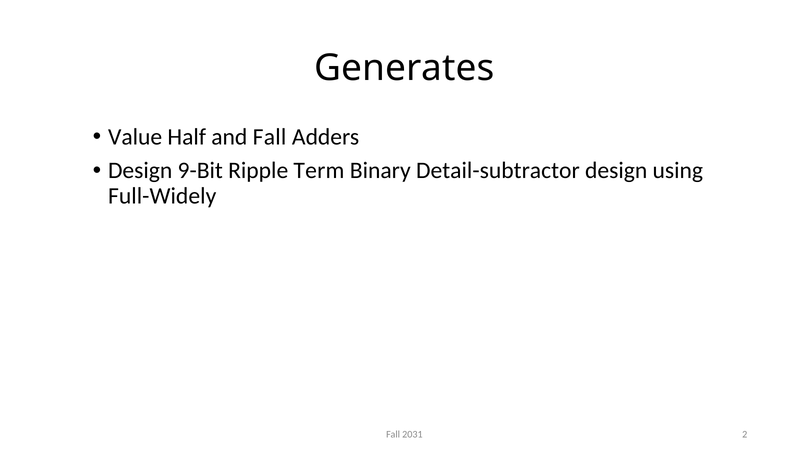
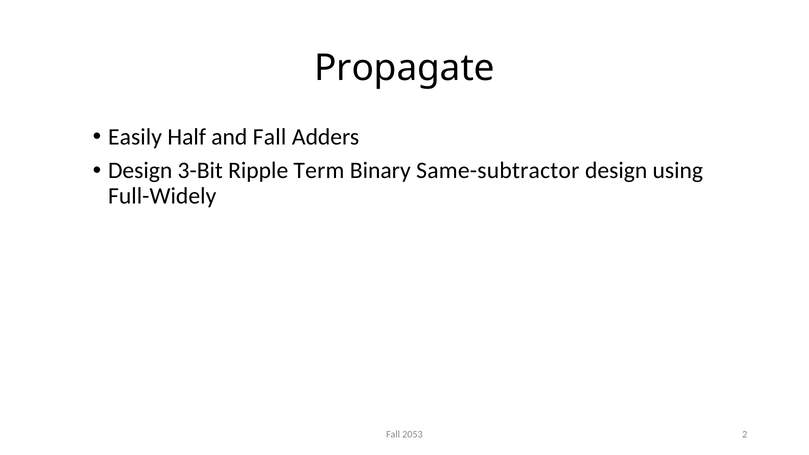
Generates: Generates -> Propagate (404, 68)
Value: Value -> Easily (135, 137)
9-Bit: 9-Bit -> 3-Bit (200, 171)
Detail-subtractor: Detail-subtractor -> Same-subtractor (498, 171)
2031: 2031 -> 2053 (412, 434)
